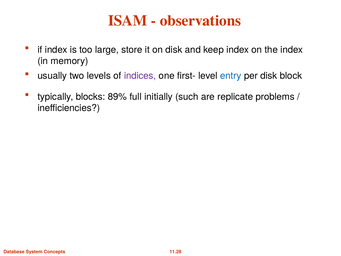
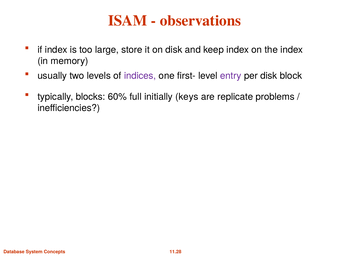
entry colour: blue -> purple (231, 76)
89%: 89% -> 60% (117, 97)
such: such -> keys (187, 97)
